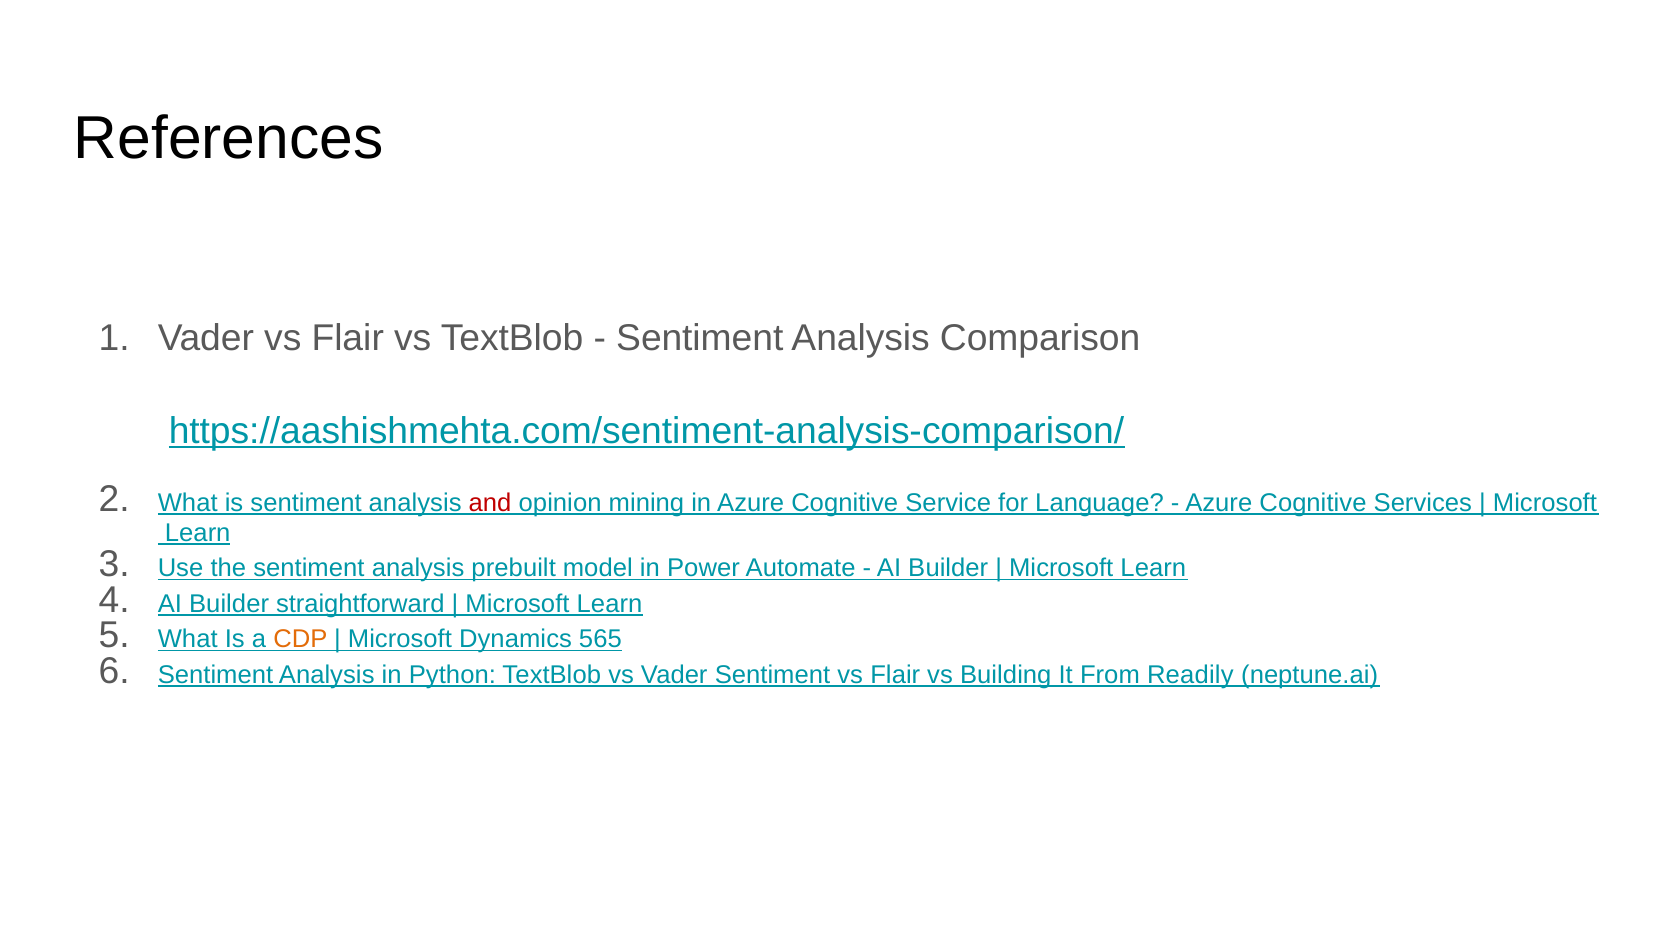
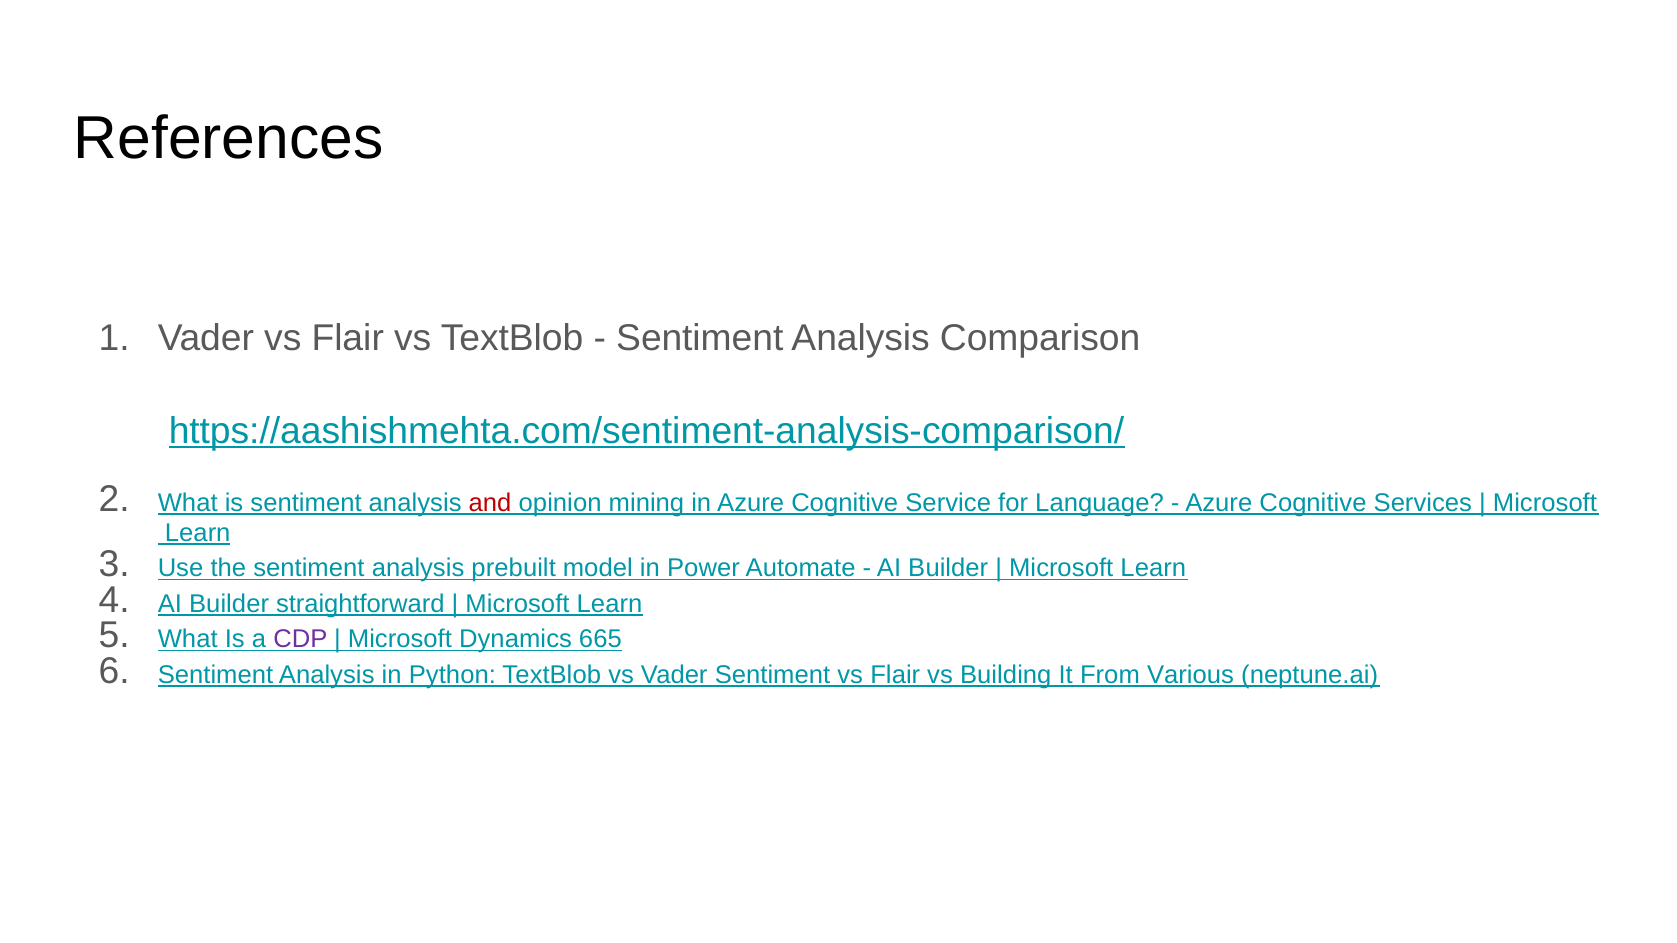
CDP colour: orange -> purple (300, 640)
565: 565 -> 665 (600, 640)
Readily: Readily -> Various (1190, 675)
